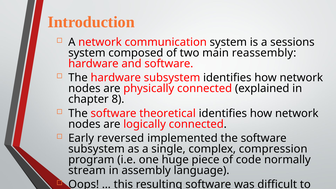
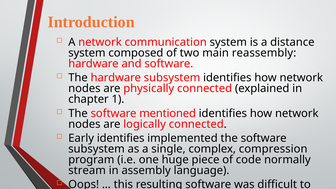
sessions: sessions -> distance (292, 42)
8: 8 -> 1 (118, 99)
theoretical: theoretical -> mentioned (168, 113)
Early reversed: reversed -> identifies (121, 138)
